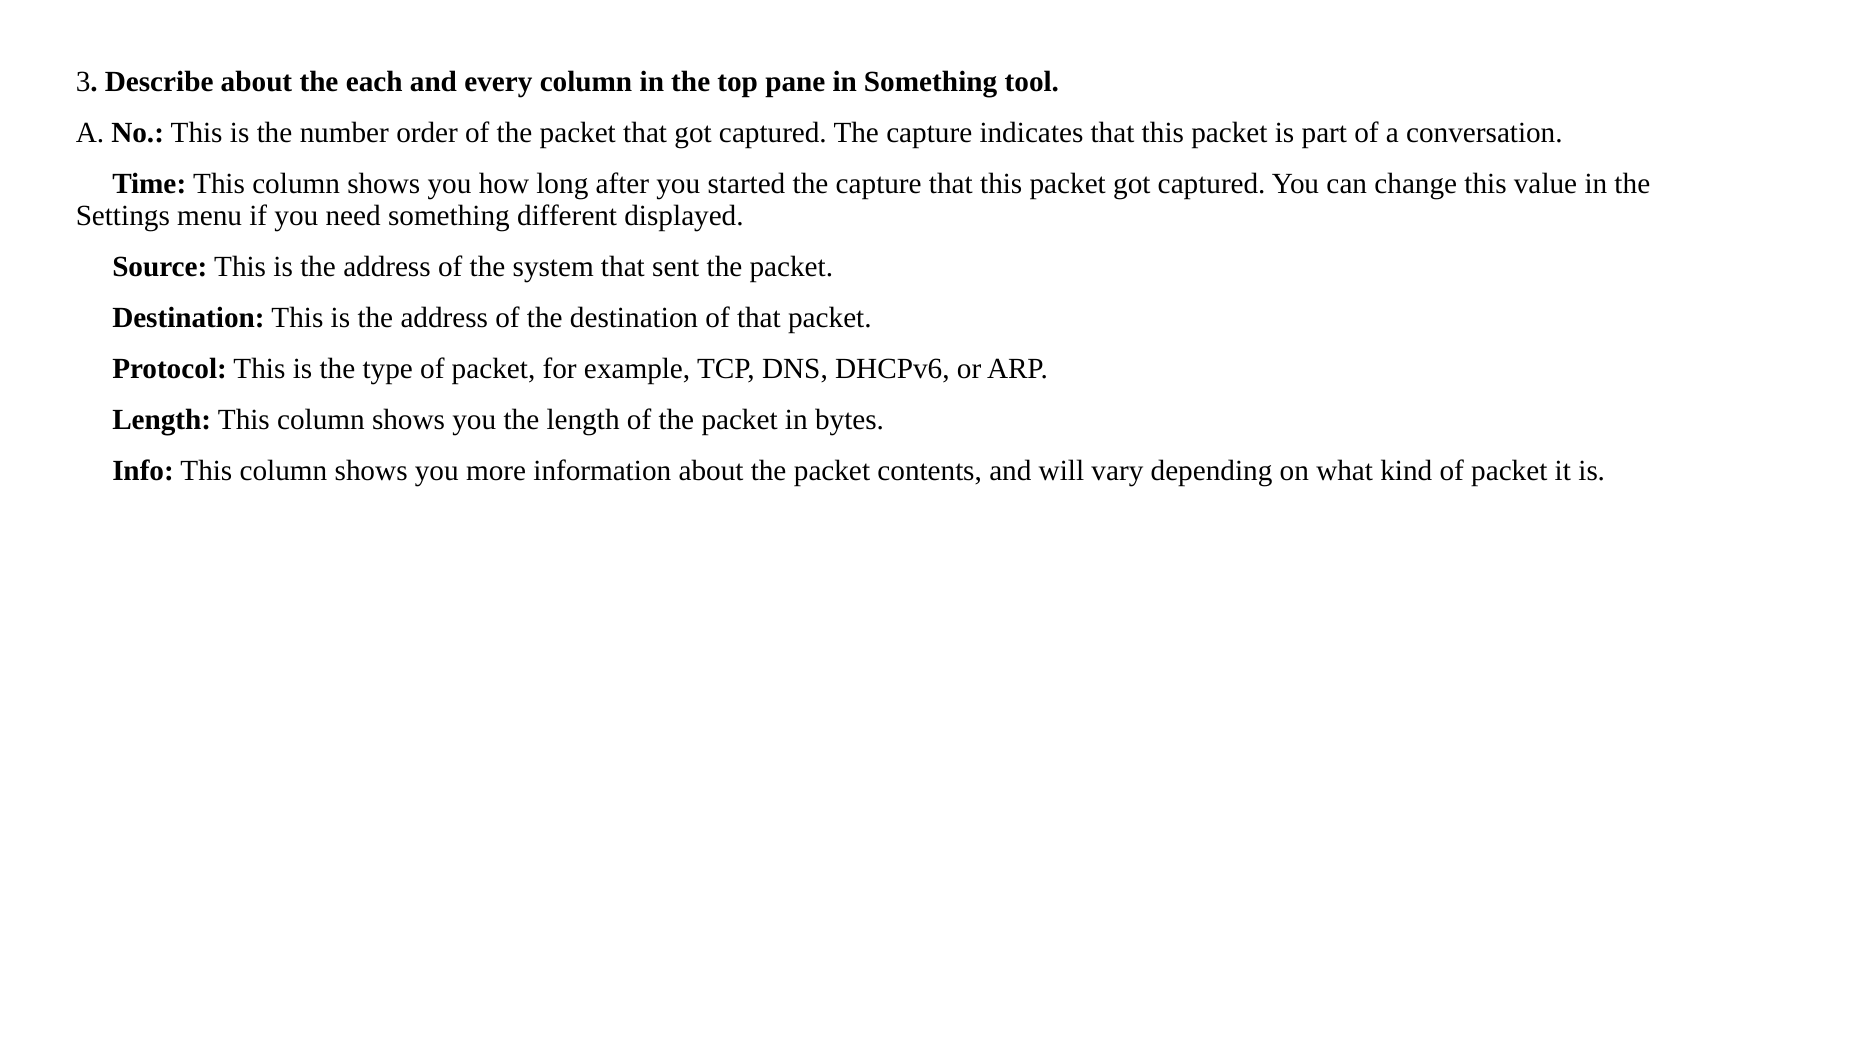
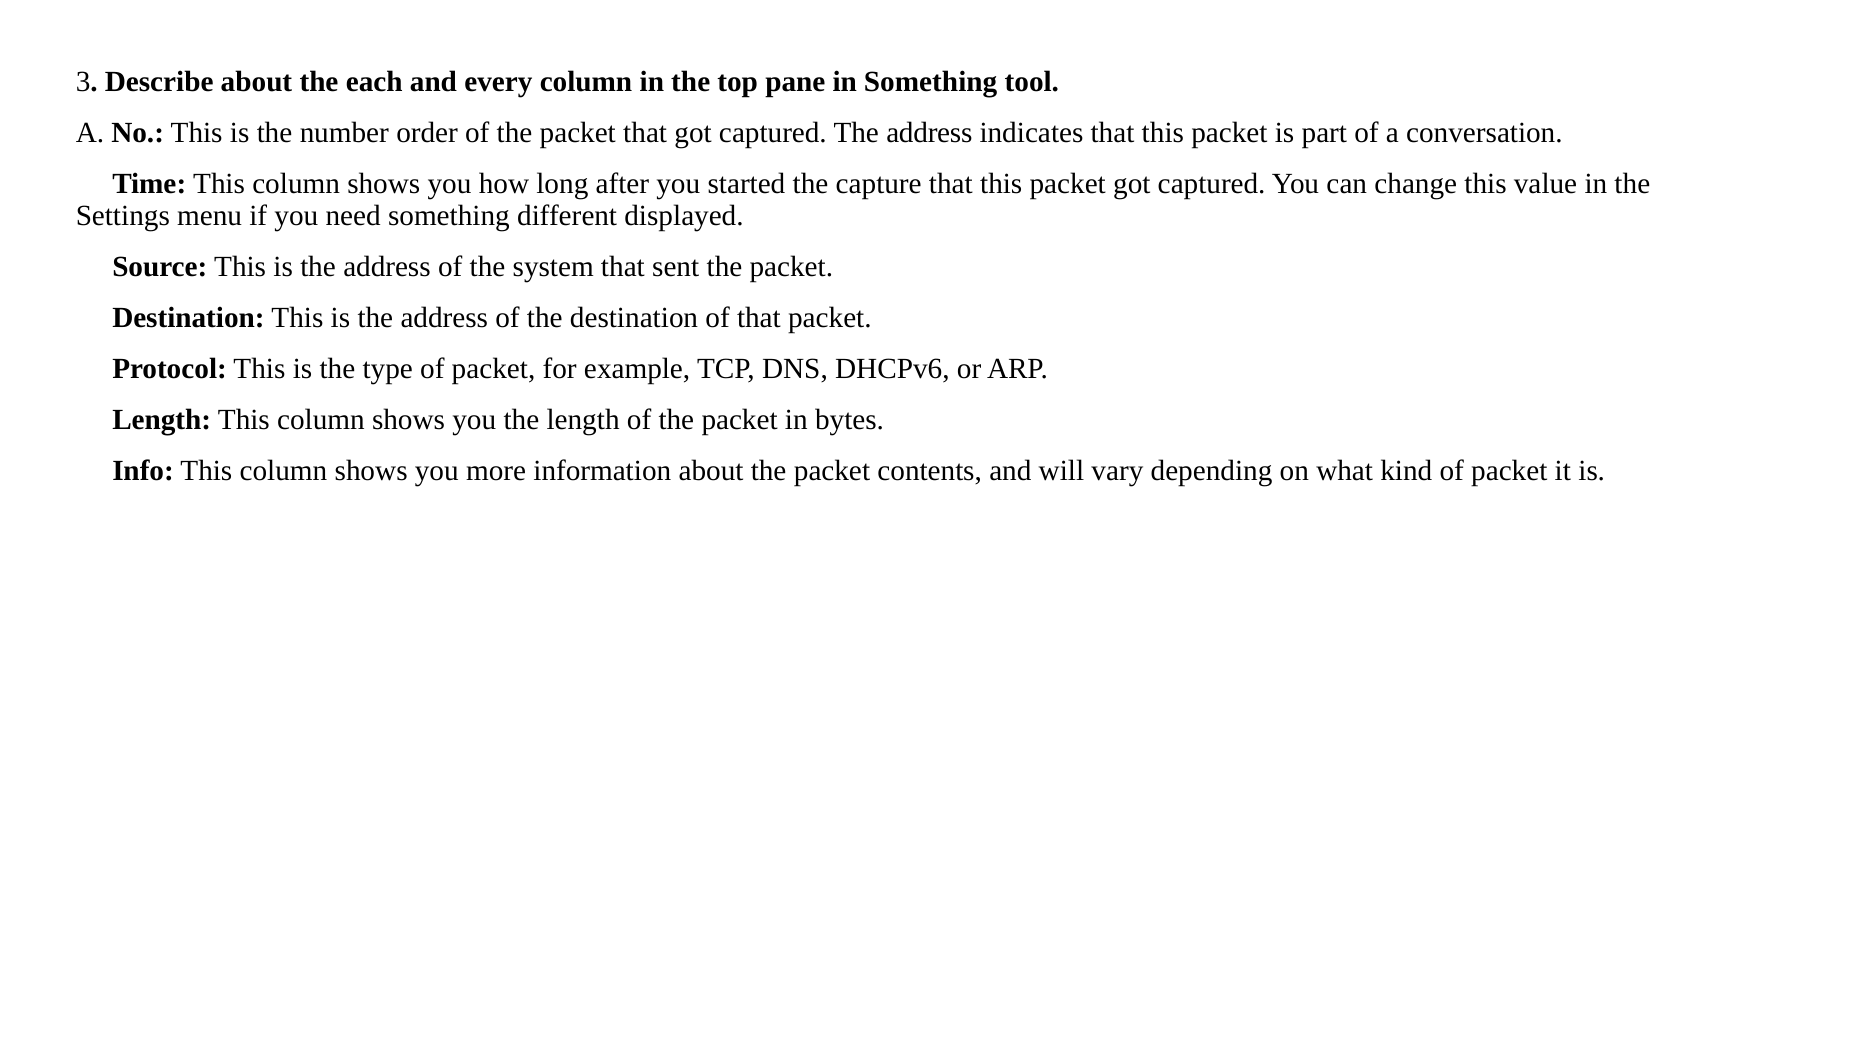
captured The capture: capture -> address (929, 133)
